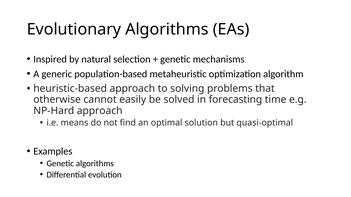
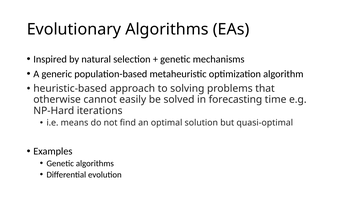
NP-Hard approach: approach -> iterations (100, 111)
